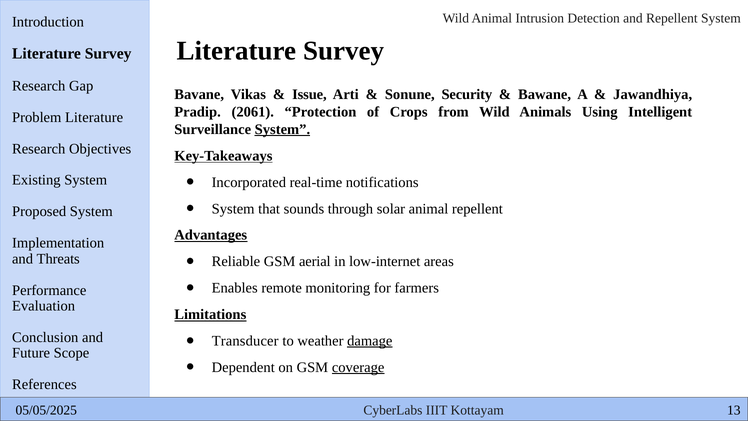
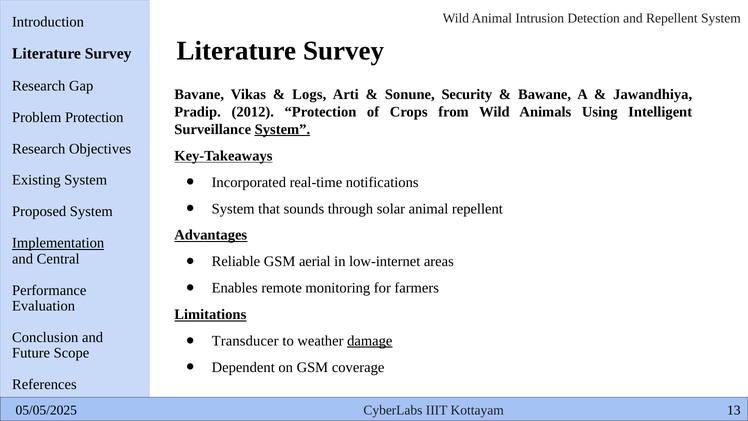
Issue: Issue -> Logs (309, 94)
2061: 2061 -> 2012 (253, 112)
Problem Literature: Literature -> Protection (94, 117)
Implementation underline: none -> present (58, 243)
Threats: Threats -> Central (58, 259)
coverage underline: present -> none (358, 367)
